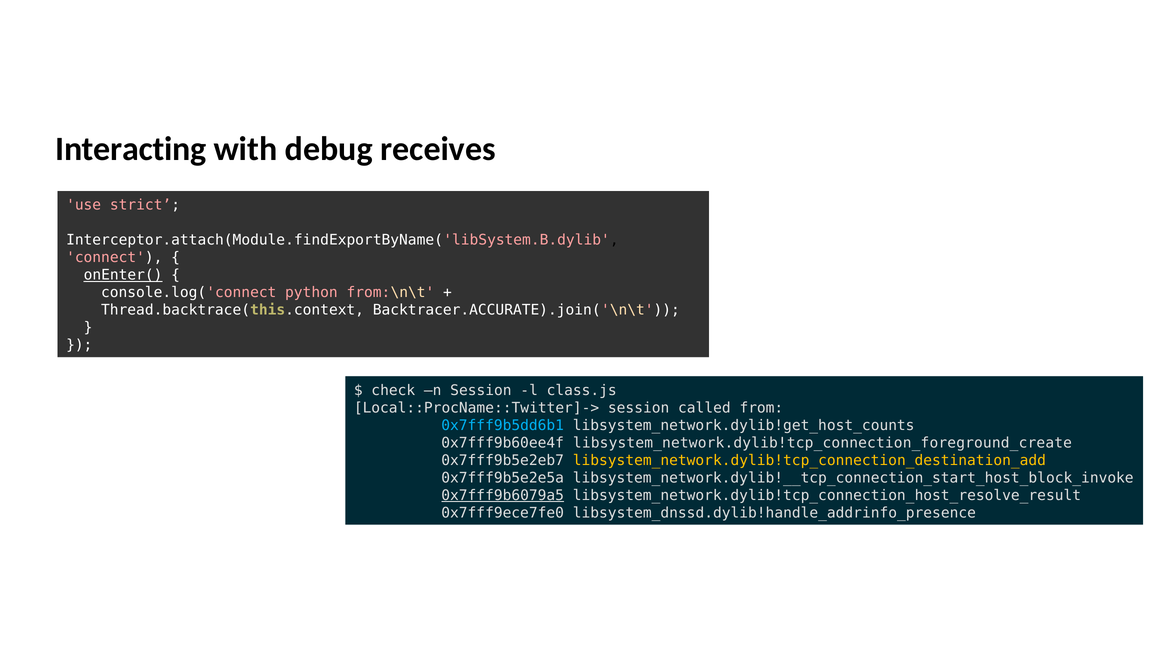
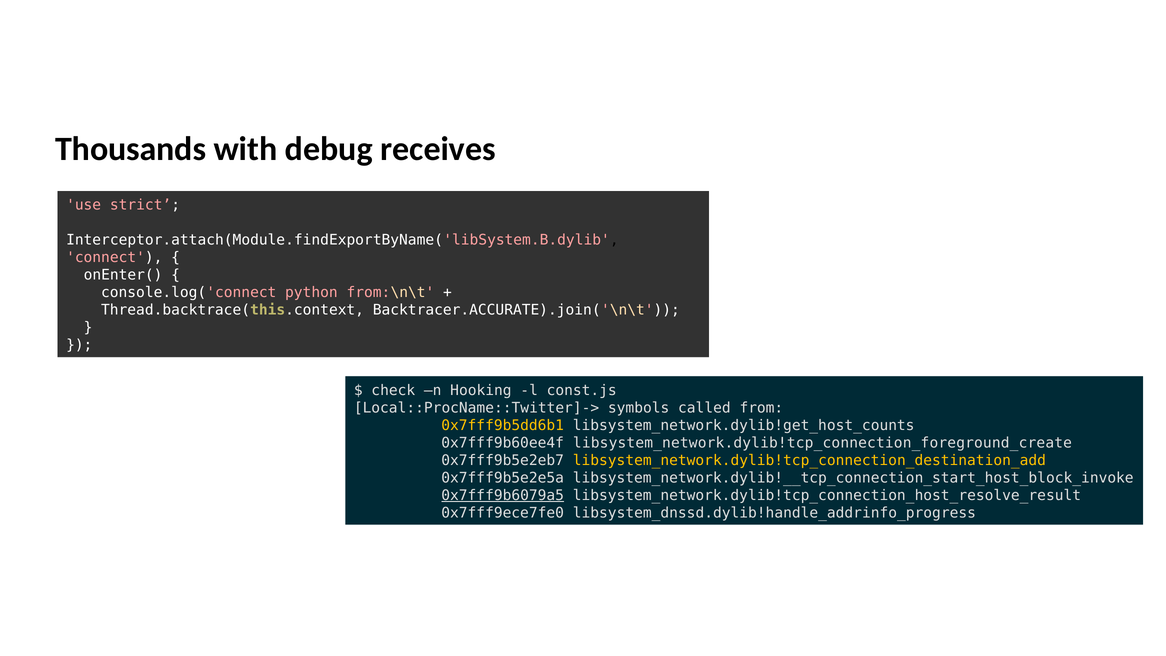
Interacting: Interacting -> Thousands (131, 149)
onEnter( underline: present -> none (123, 275)
n Session: Session -> Hooking (481, 390)
class.js: class.js -> const.js (582, 390)
Local::ProcName::Twitter]-> session: session -> symbols (639, 408)
0x7fff9b5dd6b1 colour: light blue -> yellow (503, 425)
libsystem_dnssd.dylib!handle_addrinfo_presence: libsystem_dnssd.dylib!handle_addrinfo_presence -> libsystem_dnssd.dylib!handle_addrinfo_progress (774, 513)
